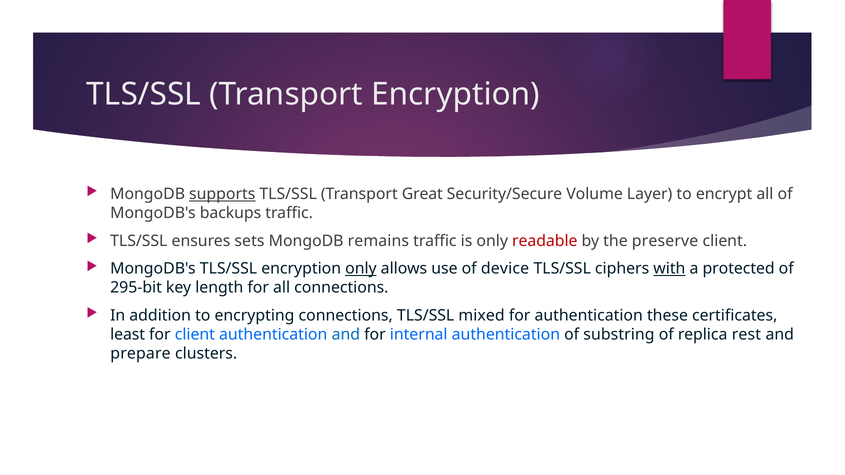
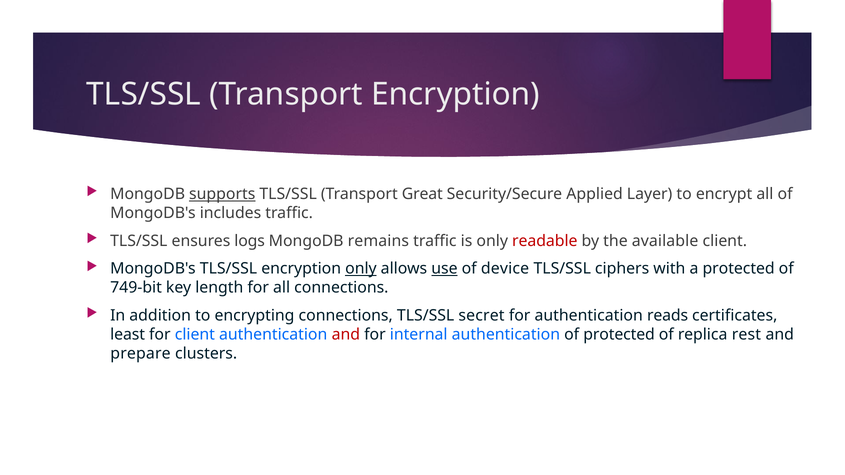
Volume: Volume -> Applied (595, 194)
backups: backups -> includes (230, 213)
sets: sets -> logs (250, 241)
preserve: preserve -> available (665, 241)
use underline: none -> present (444, 269)
with underline: present -> none (669, 269)
295-bit: 295-bit -> 749-bit (136, 288)
mixed: mixed -> secret (482, 316)
these: these -> reads (668, 316)
and colour: blue -> red (346, 335)
of substring: substring -> protected (619, 335)
